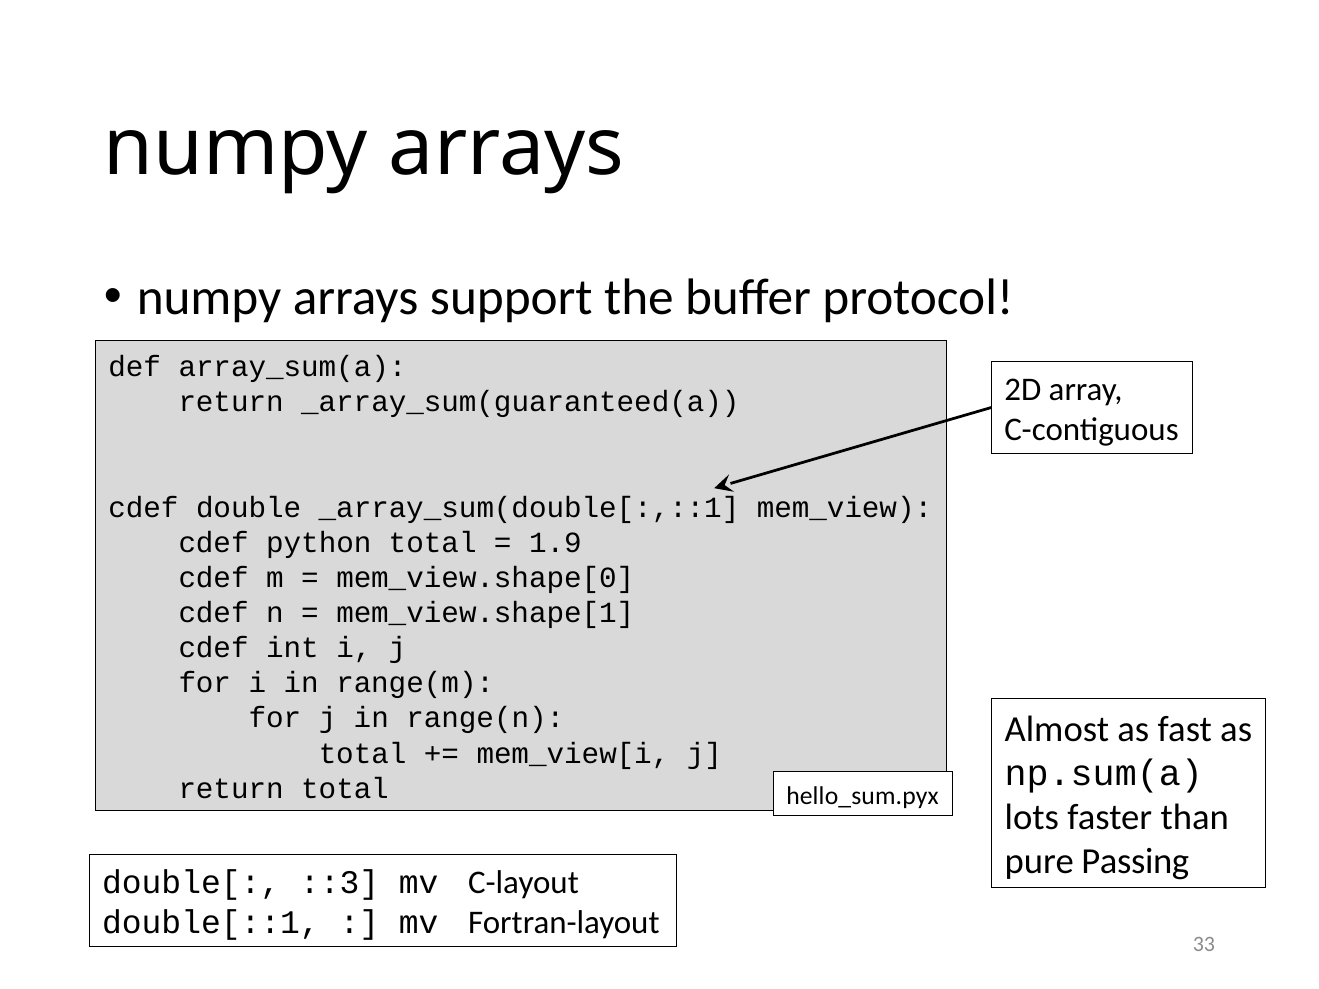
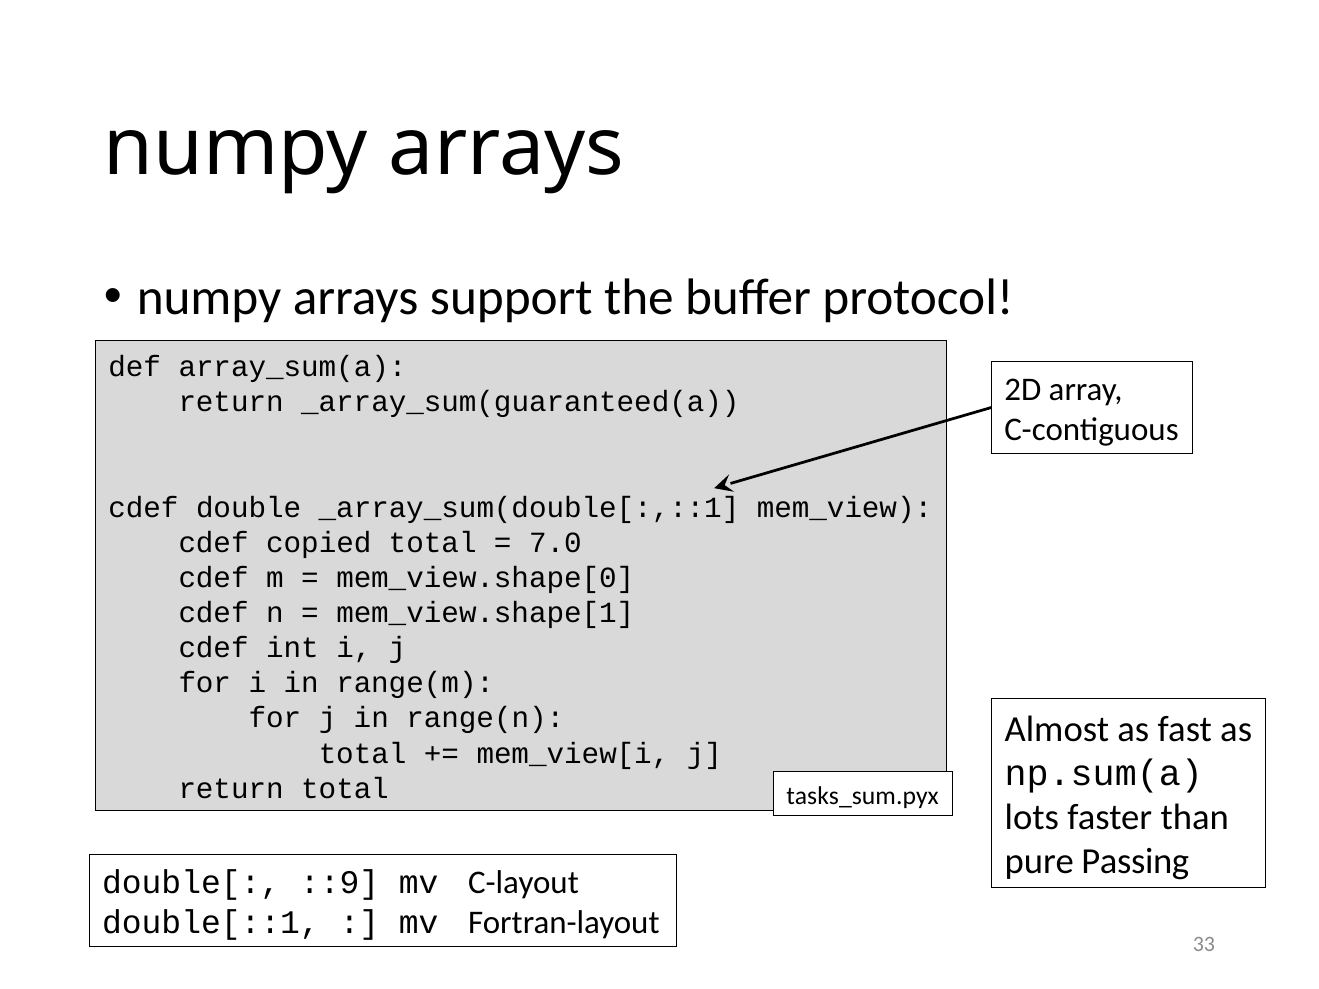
python: python -> copied (319, 543)
1.9: 1.9 -> 7.0 (555, 543)
hello_sum.pyx: hello_sum.pyx -> tasks_sum.pyx (863, 796)
::3: ::3 -> ::9 (340, 883)
